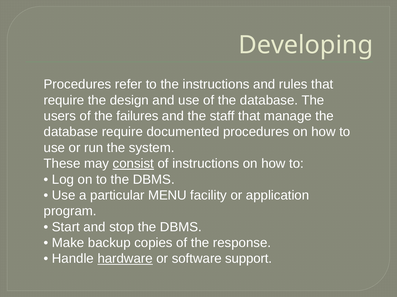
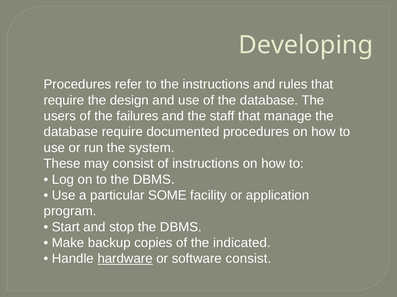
consist underline: present -> none (133, 164)
MENU: MENU -> SOME (167, 196)
response: response -> indicated (242, 243)
software support: support -> consist (249, 259)
